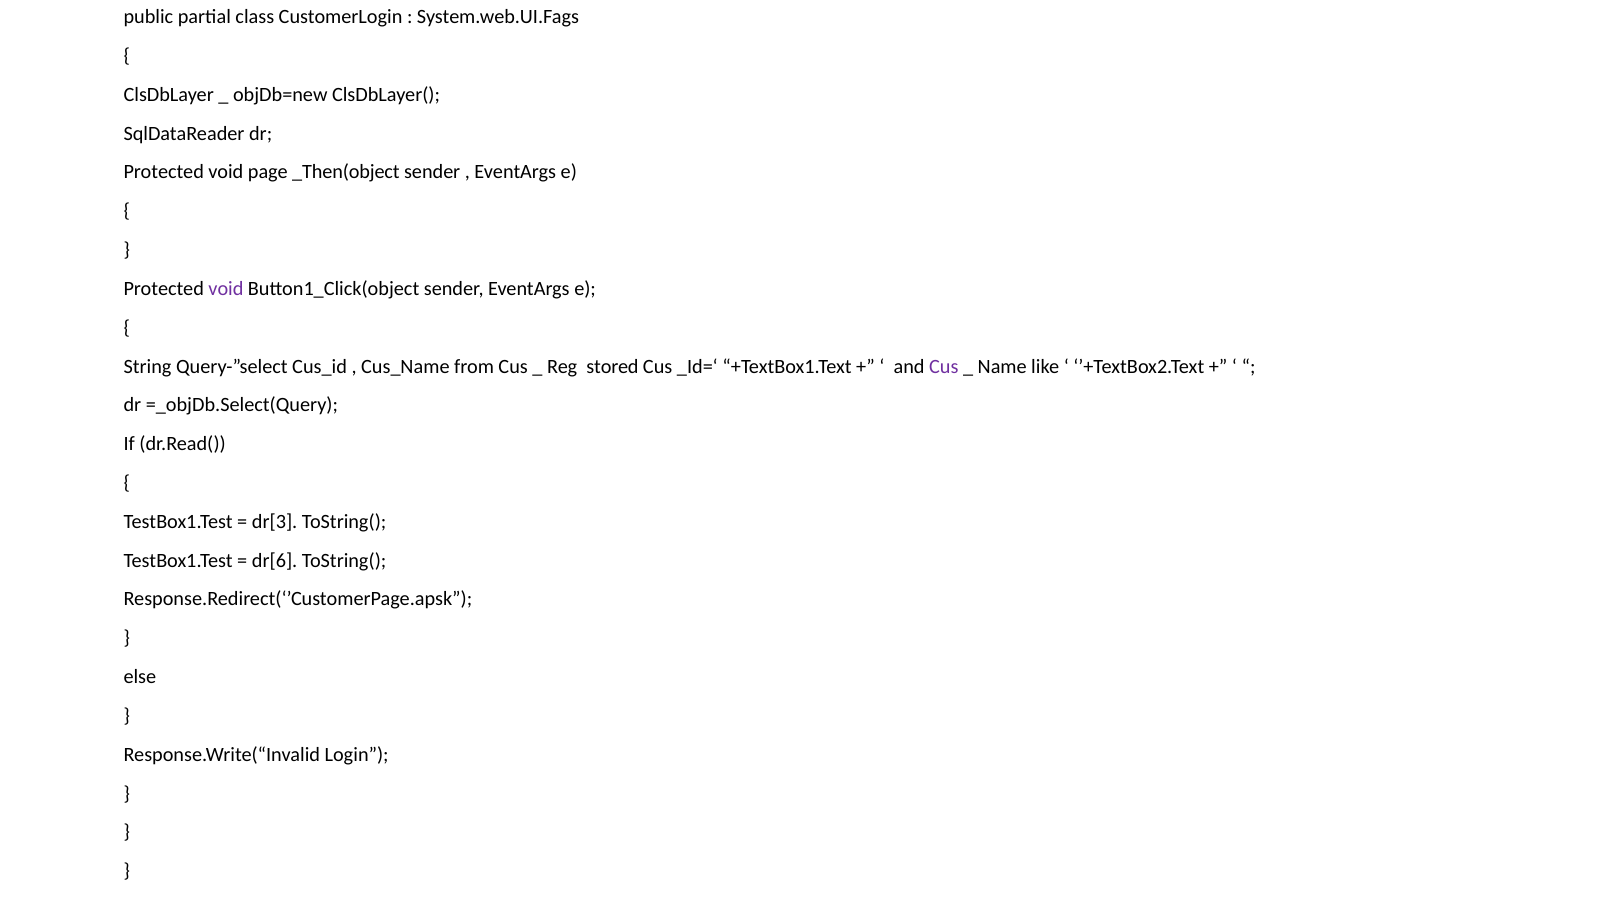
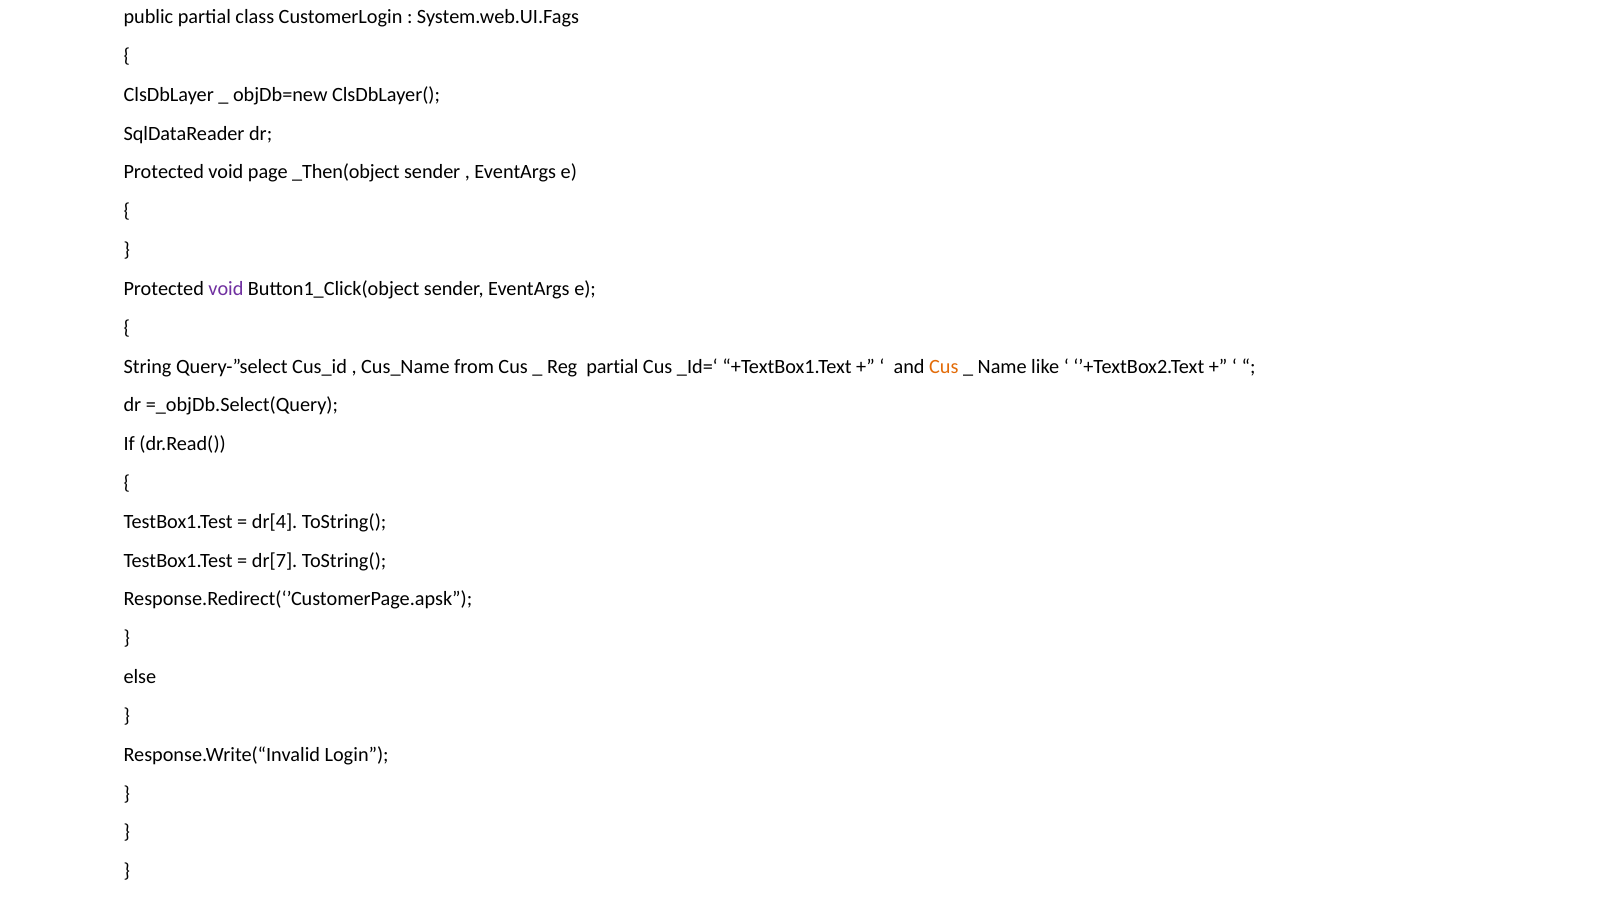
Reg stored: stored -> partial (613, 366)
Cus colour: purple -> orange (944, 366)
dr[3: dr[3 -> dr[4 (275, 521)
dr[6: dr[6 -> dr[7 (275, 560)
